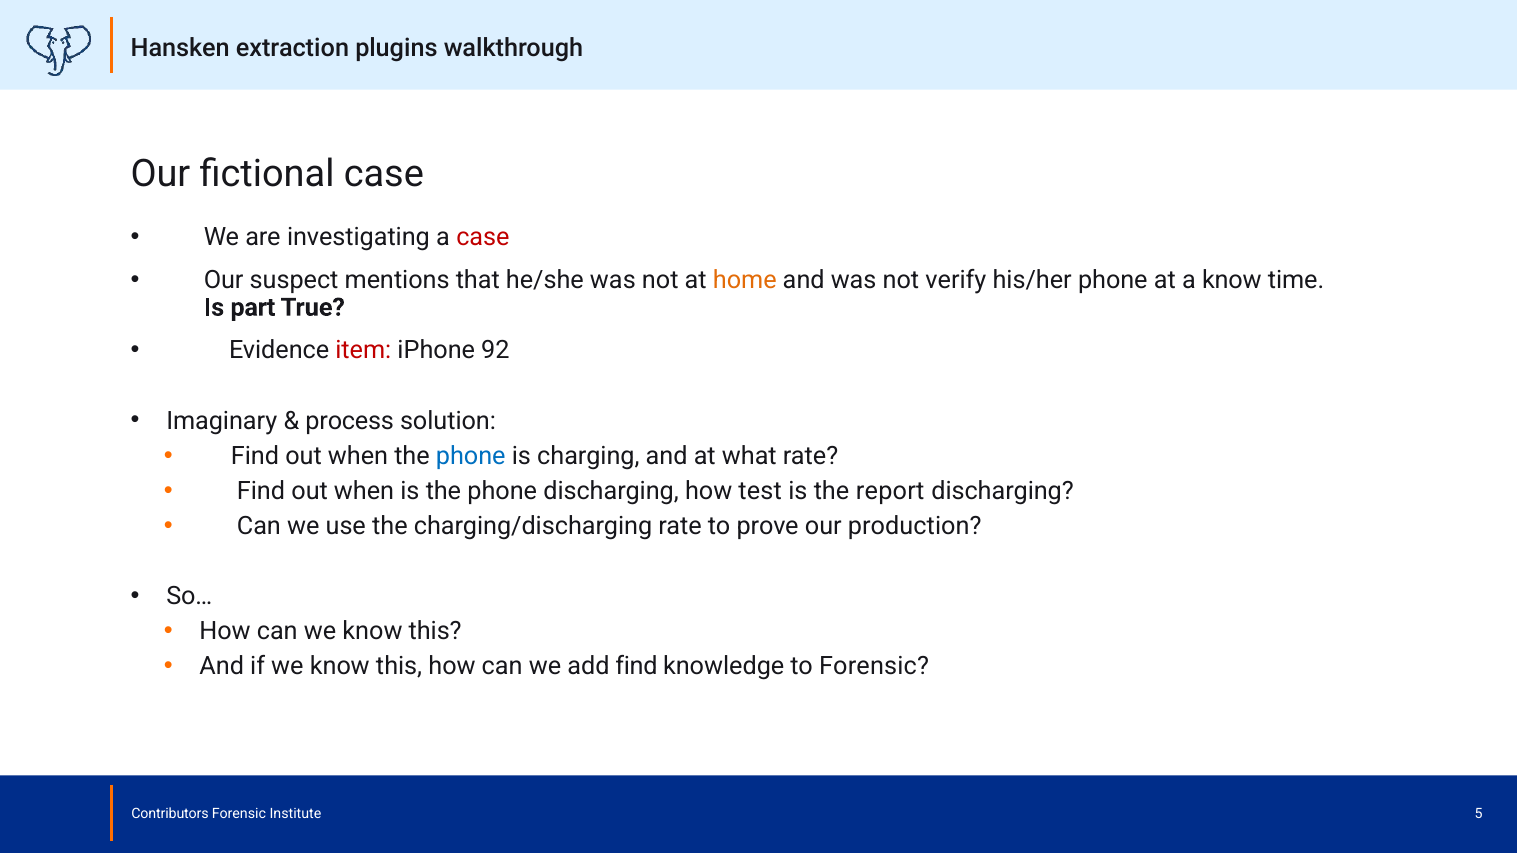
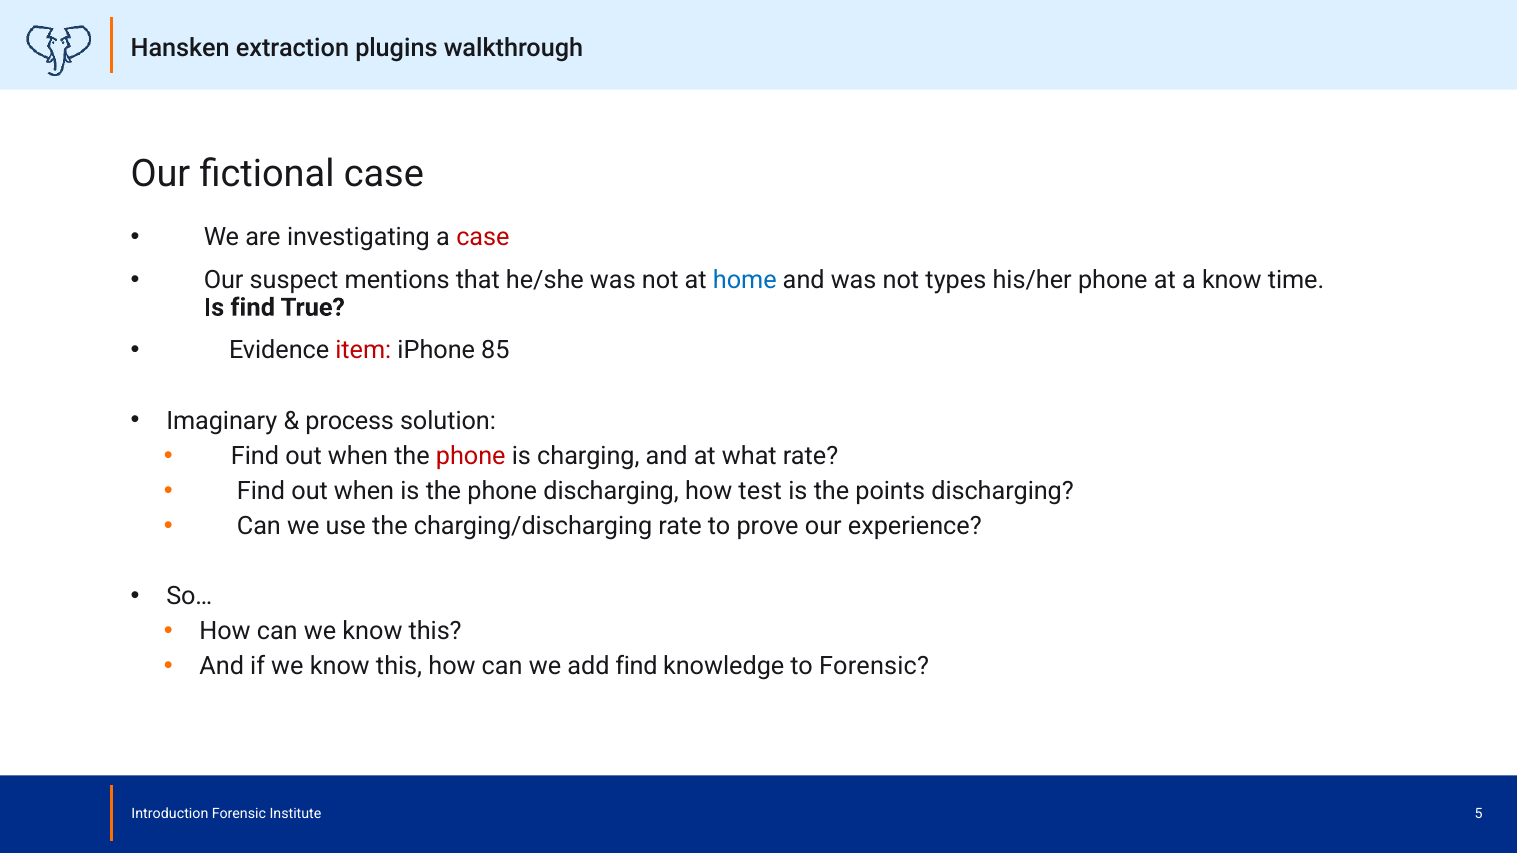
home colour: orange -> blue (745, 280)
verify: verify -> types (956, 280)
Is part: part -> find (253, 307)
92: 92 -> 85 (495, 351)
phone colour: blue -> red (471, 456)
report: report -> points (890, 491)
production: production -> experience (915, 526)
Contributors: Contributors -> Introduction (170, 815)
